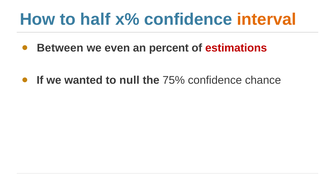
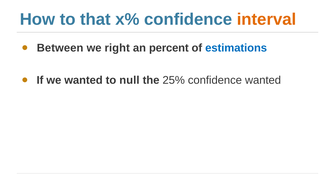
half: half -> that (95, 19)
even: even -> right (117, 48)
estimations colour: red -> blue (236, 48)
75%: 75% -> 25% (174, 80)
confidence chance: chance -> wanted (263, 80)
